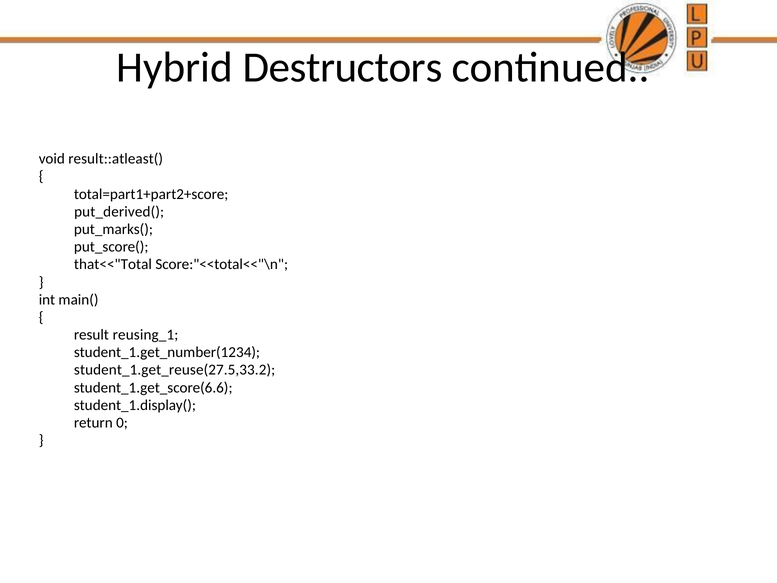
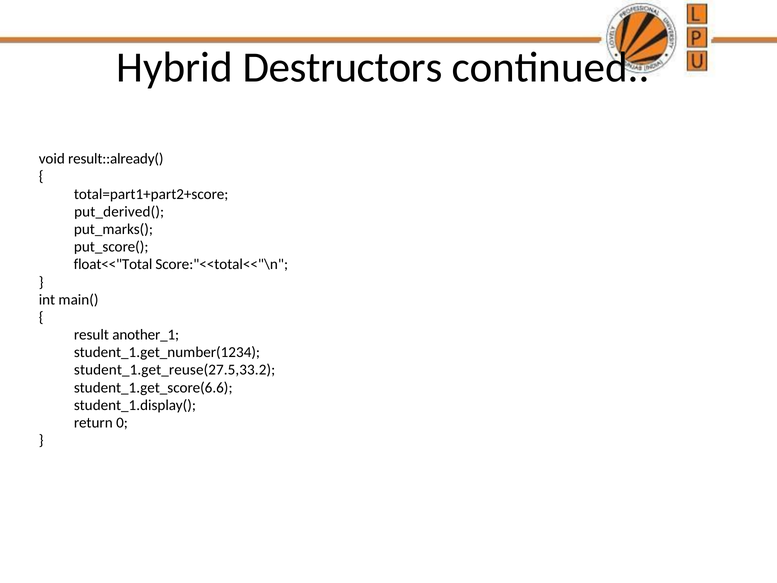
result::atleast(: result::atleast( -> result::already( (116, 159)
that<<"Total: that<<"Total -> float<<"Total (113, 264)
reusing_1: reusing_1 -> another_1 (146, 335)
